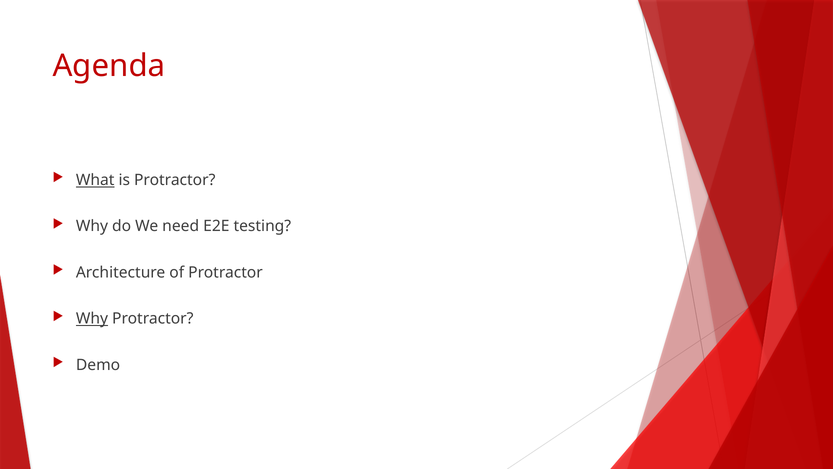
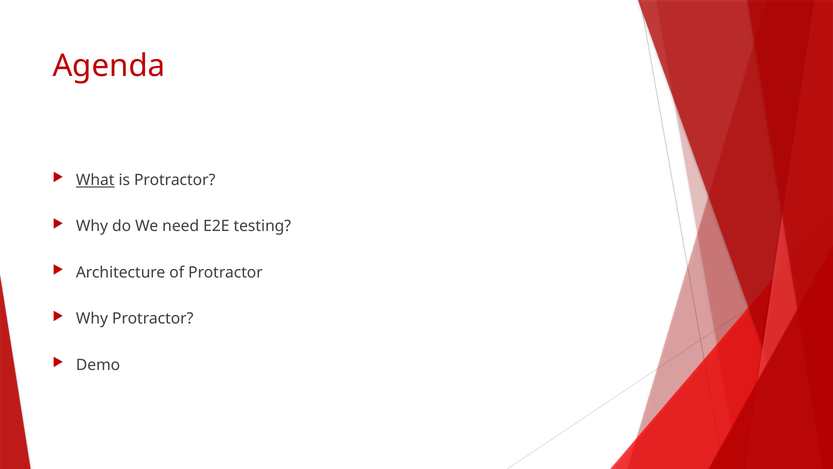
Why underline: present -> none (92, 318)
